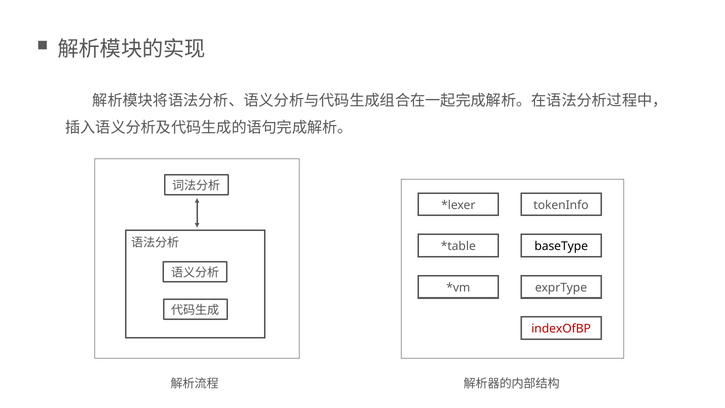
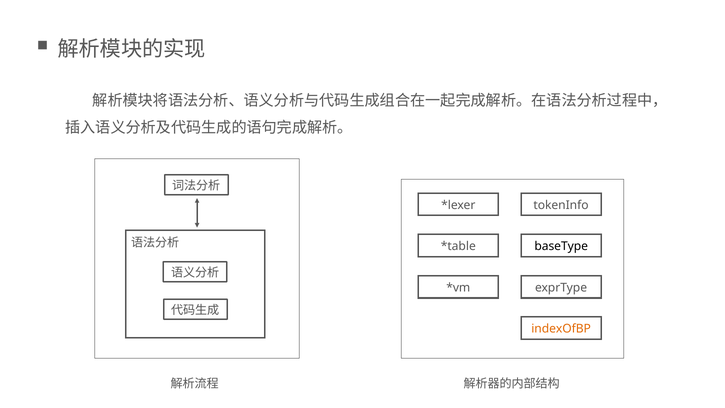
indexOfBP colour: red -> orange (561, 329)
